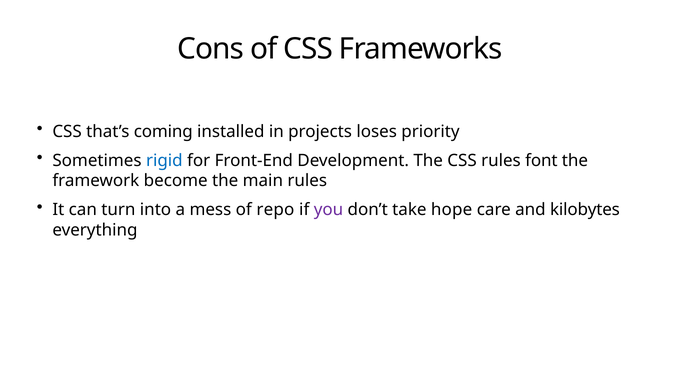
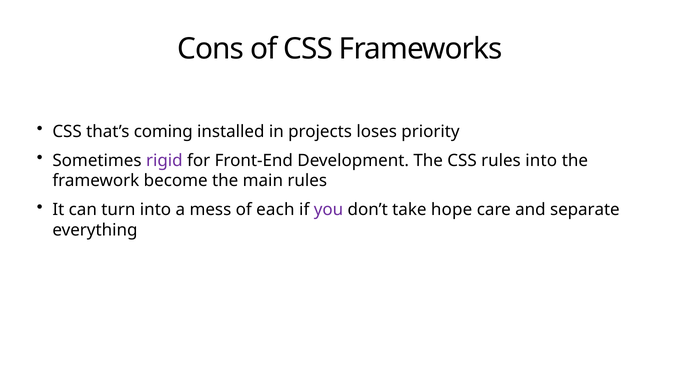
rigid colour: blue -> purple (164, 161)
rules font: font -> into (541, 161)
repo: repo -> each (275, 210)
kilobytes: kilobytes -> separate (585, 210)
